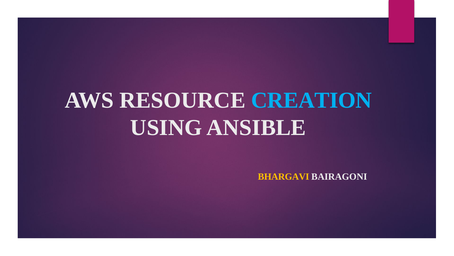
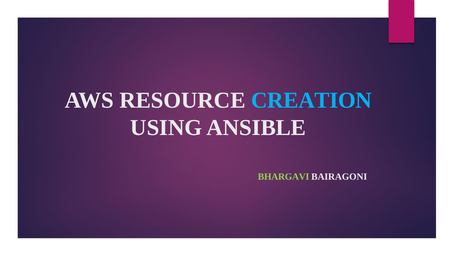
BHARGAVI colour: yellow -> light green (284, 176)
